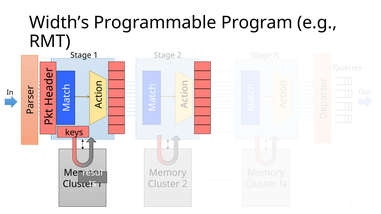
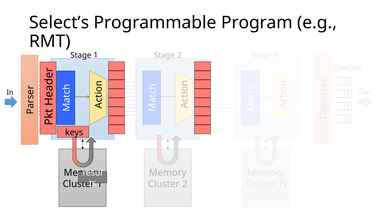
Width’s: Width’s -> Select’s (59, 23)
